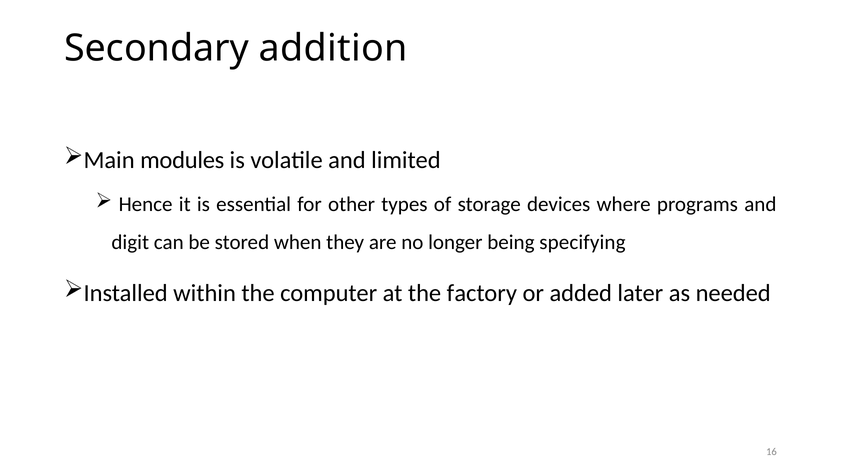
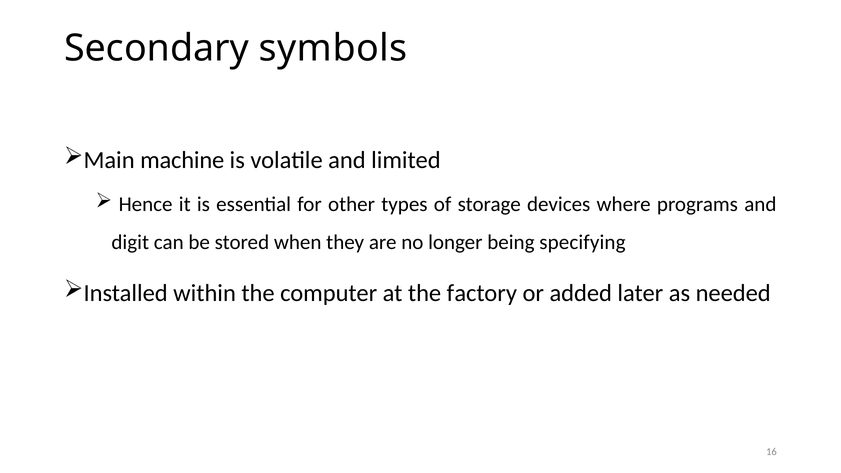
addition: addition -> symbols (333, 48)
modules: modules -> machine (182, 160)
